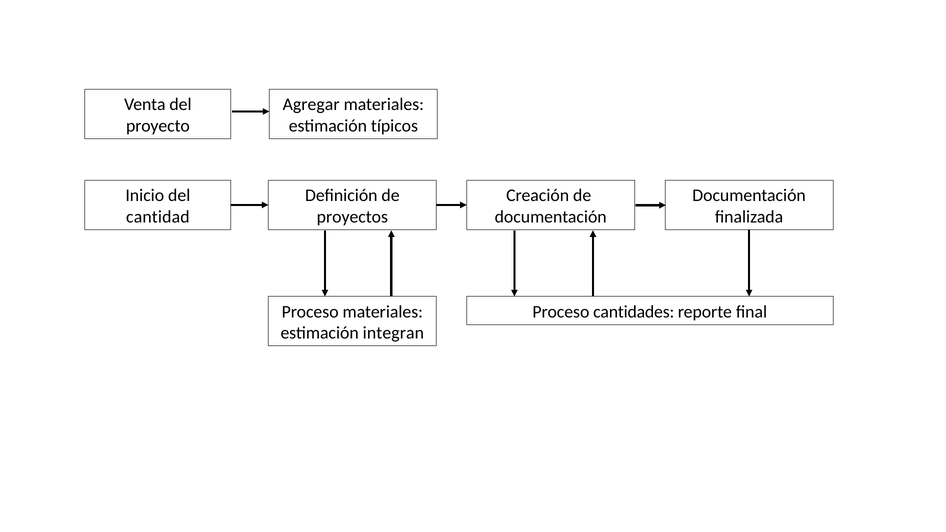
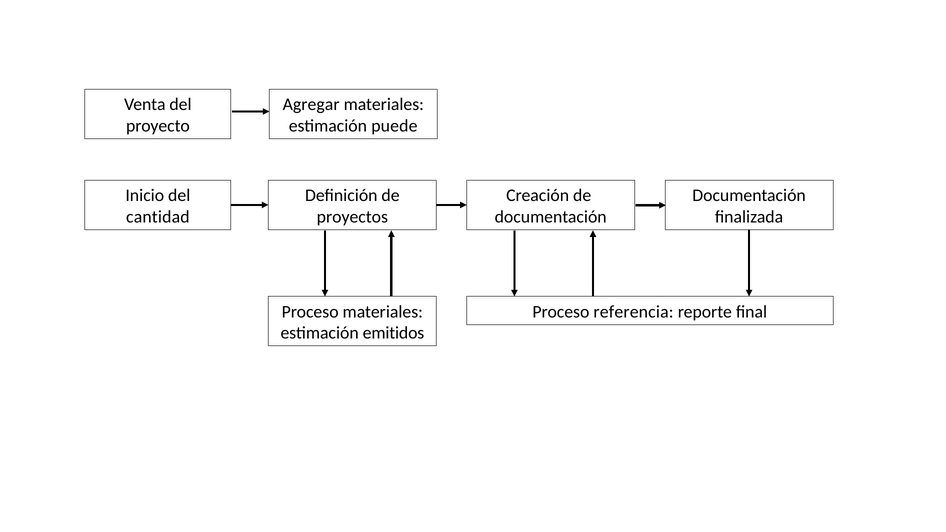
típicos: típicos -> puede (394, 126)
cantidades: cantidades -> referencia (634, 312)
integran: integran -> emitidos (393, 333)
